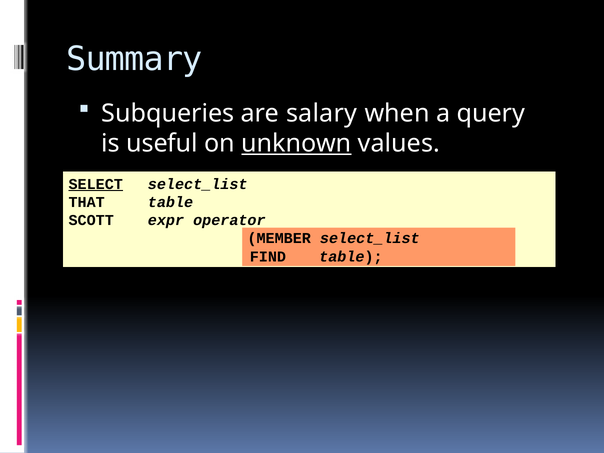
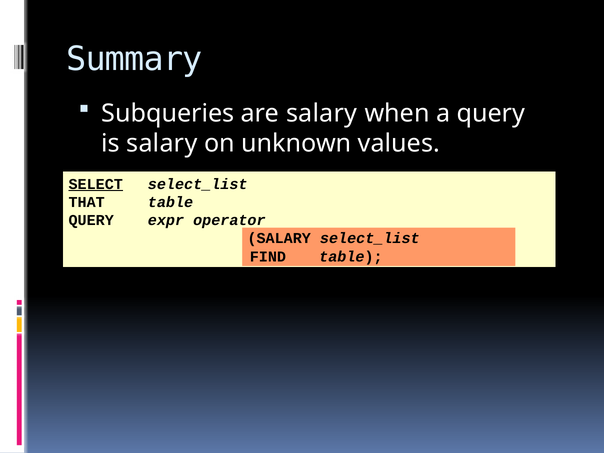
is useful: useful -> salary (162, 143)
unknown underline: present -> none (296, 143)
SCOTT: SCOTT -> QUERY (91, 220)
MEMBER: MEMBER -> SALARY (279, 238)
